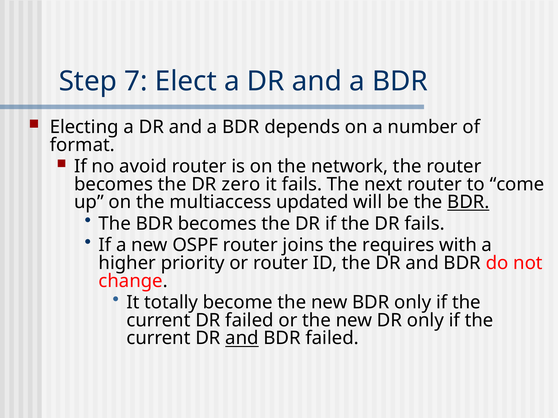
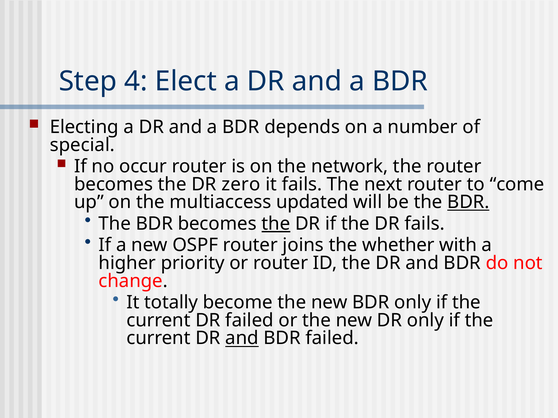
7: 7 -> 4 (136, 82)
format: format -> special (82, 145)
avoid: avoid -> occur (143, 167)
the underline: none -> present (276, 224)
requires: requires -> whether (398, 245)
